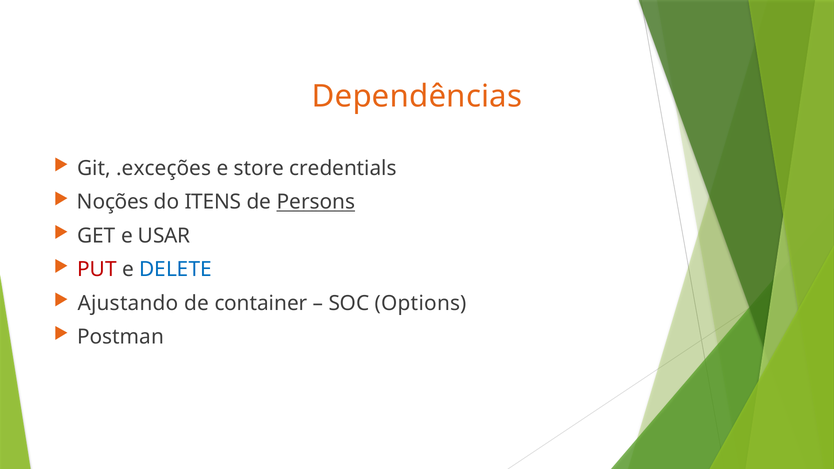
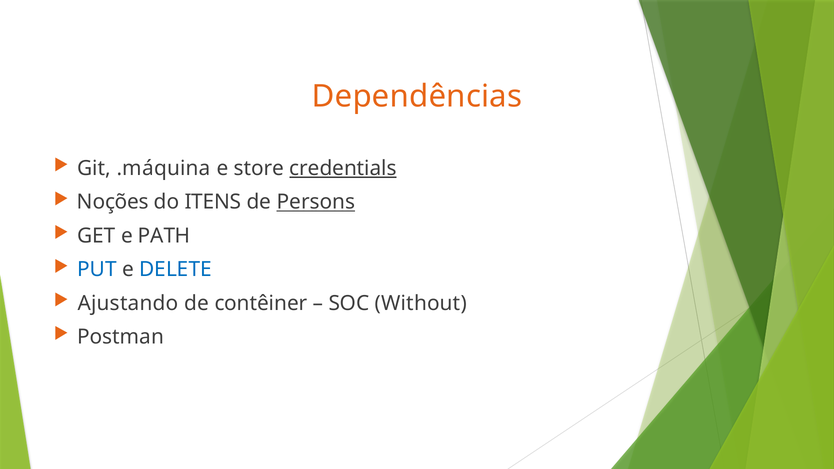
.exceções: .exceções -> .máquina (164, 168)
credentials underline: none -> present (343, 168)
USAR: USAR -> PATH (164, 236)
PUT colour: red -> blue (97, 270)
container: container -> contêiner (261, 303)
Options: Options -> Without (421, 303)
